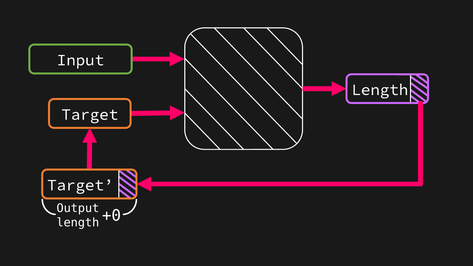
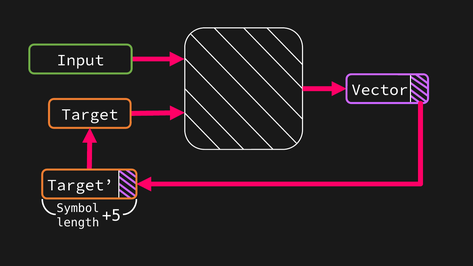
Length: Length -> Vector (380, 90)
Output: Output -> Symbol (78, 208)
+0: +0 -> +5 (111, 216)
